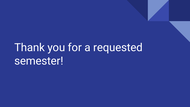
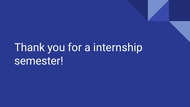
requested: requested -> internship (118, 48)
